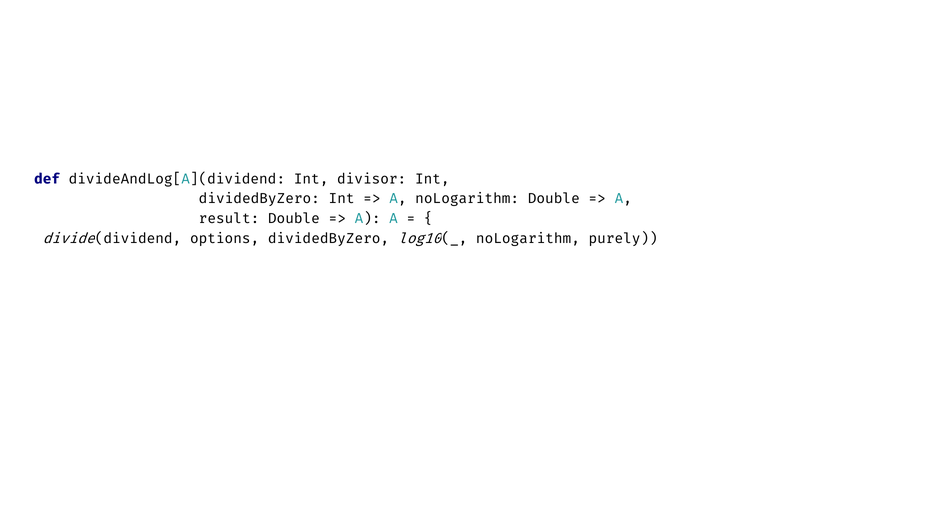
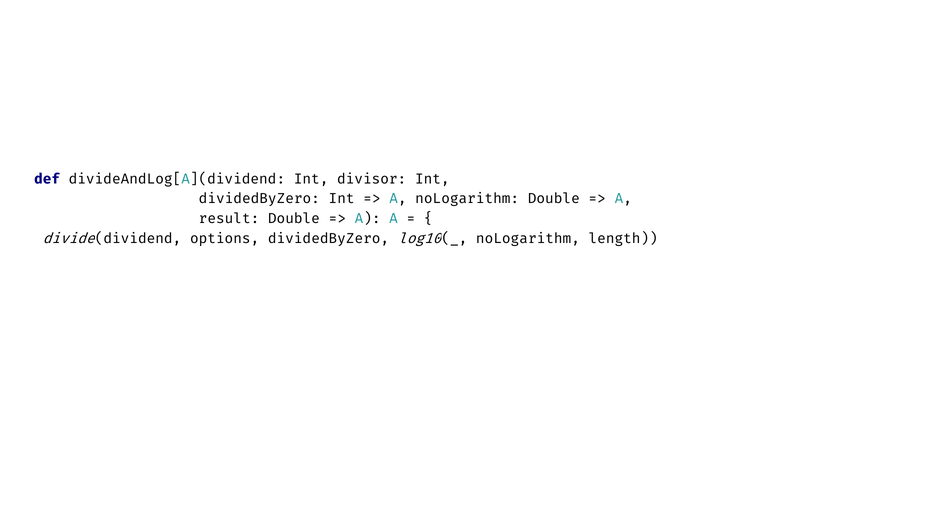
purely: purely -> length (623, 238)
